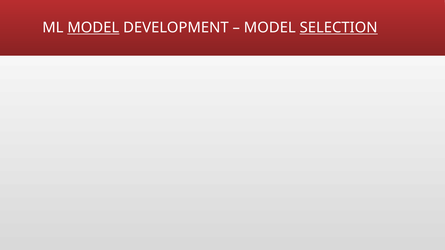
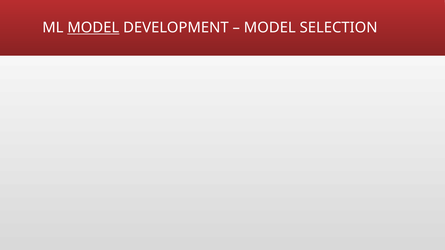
SELECTION underline: present -> none (339, 28)
